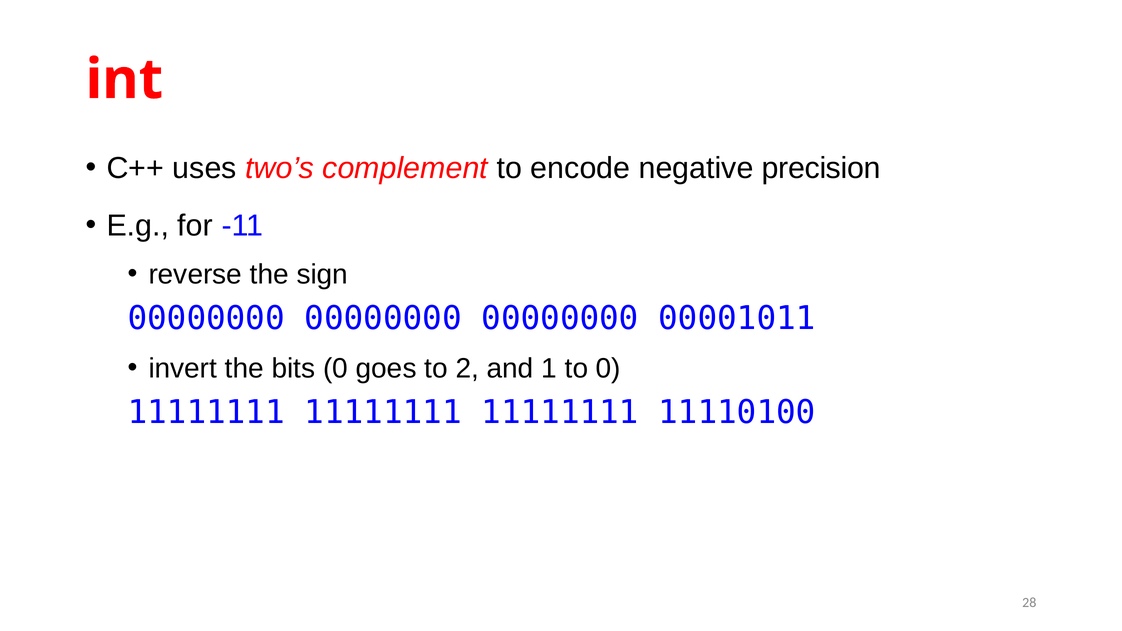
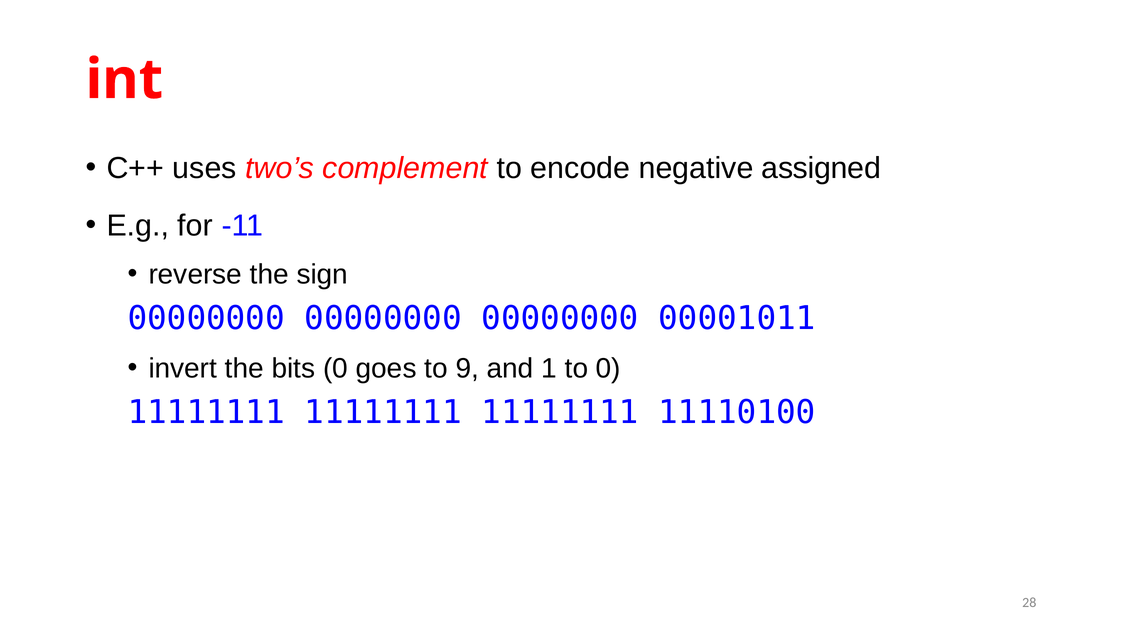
precision: precision -> assigned (821, 168)
2: 2 -> 9 (467, 369)
